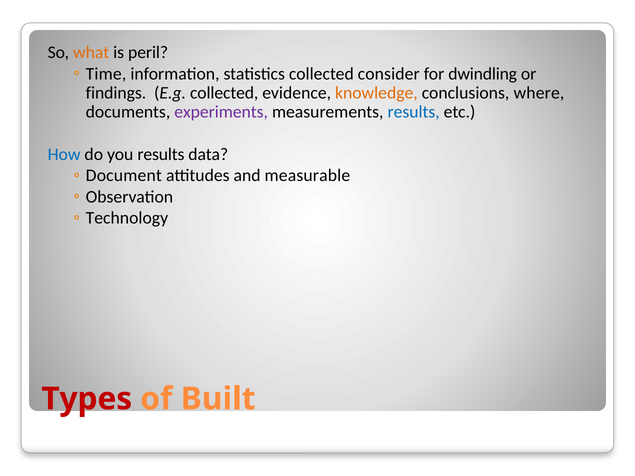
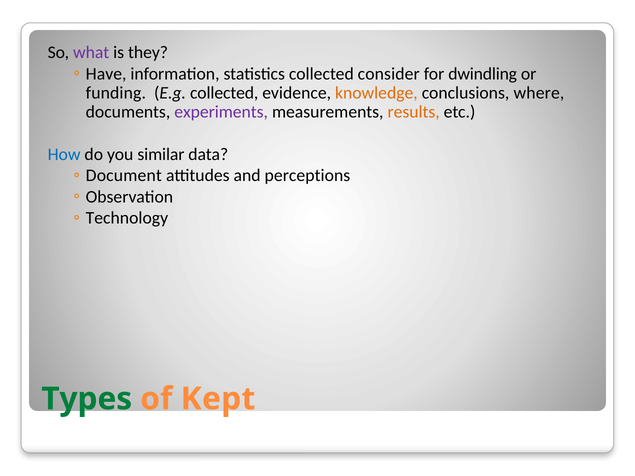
what colour: orange -> purple (91, 53)
peril: peril -> they (148, 53)
Time: Time -> Have (106, 74)
findings: findings -> funding (116, 93)
results colour: blue -> orange (414, 112)
you results: results -> similar (161, 154)
measurable: measurable -> perceptions (307, 176)
Types colour: red -> green (87, 399)
Built: Built -> Kept (218, 399)
